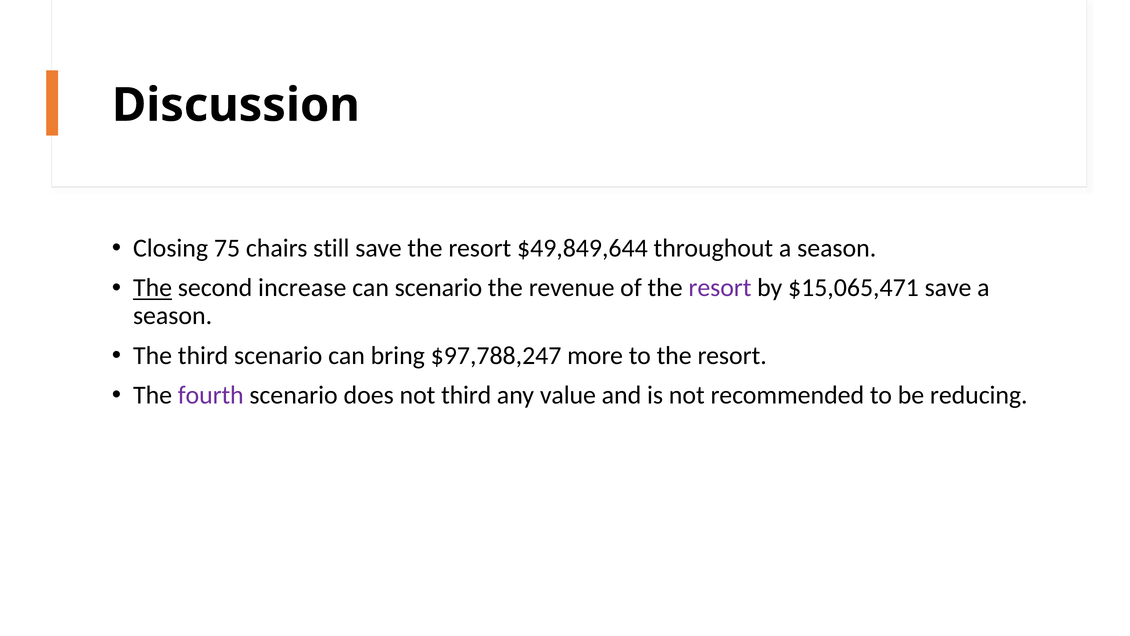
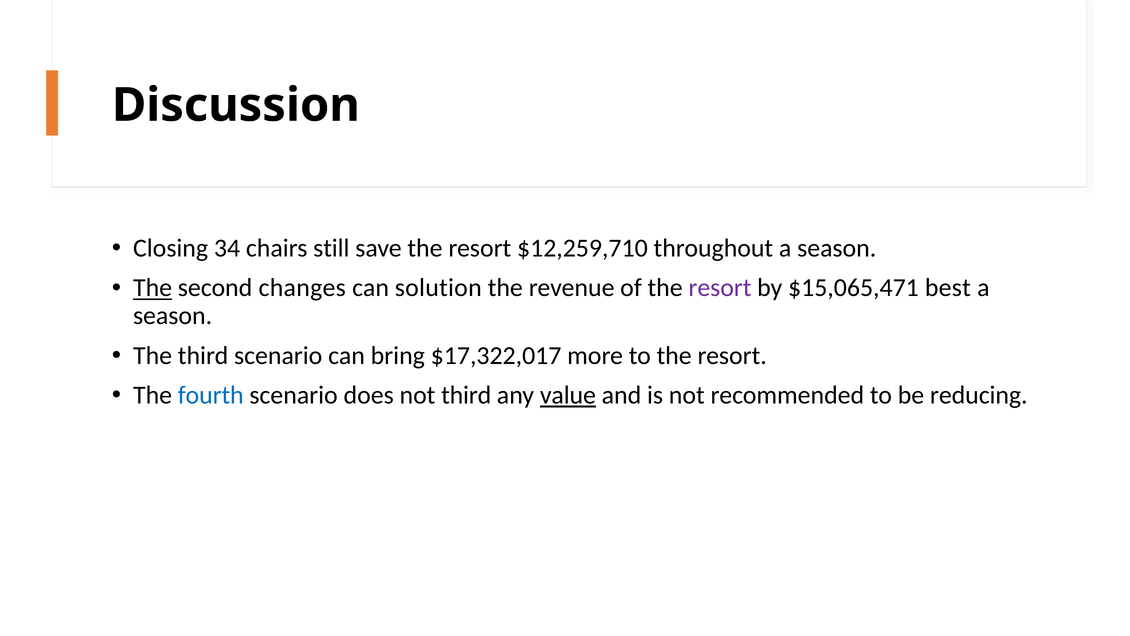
75: 75 -> 34 (227, 248)
$49,849,644: $49,849,644 -> $12,259,710 (582, 248)
increase: increase -> changes (302, 288)
can scenario: scenario -> solution (438, 288)
$15,065,471 save: save -> best (948, 288)
$97,788,247: $97,788,247 -> $17,322,017 (496, 355)
fourth colour: purple -> blue (211, 395)
value underline: none -> present (568, 395)
